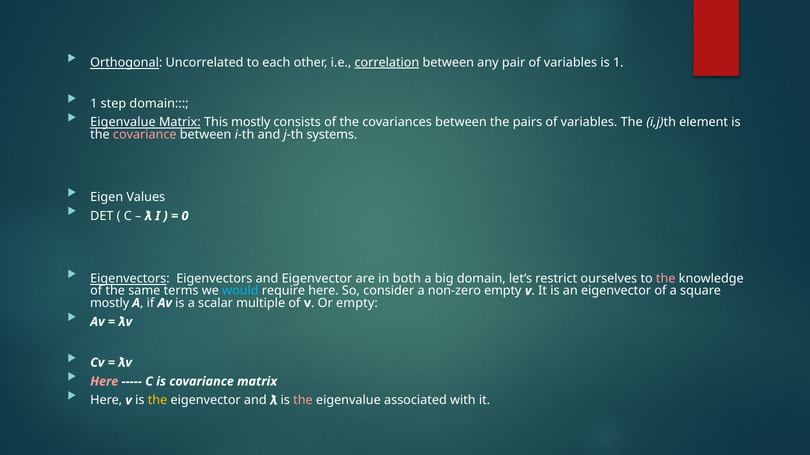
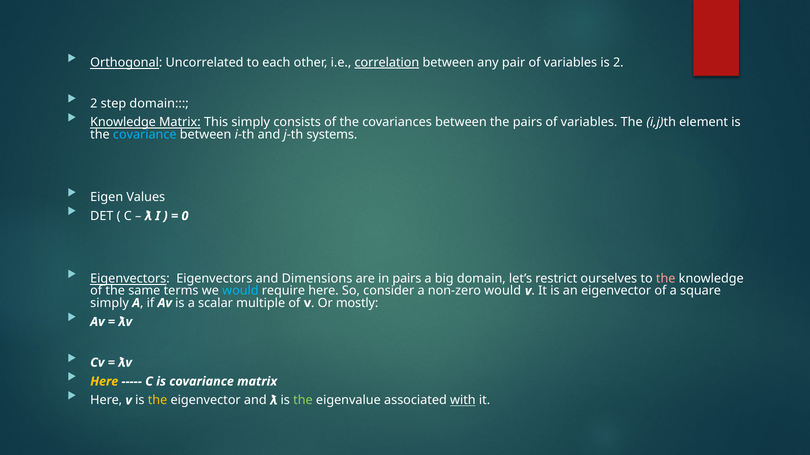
is 1: 1 -> 2 (618, 63)
1: 1 -> 2 (94, 104)
Eigenvalue: Eigenvalue -> Knowledge (123, 122)
This mostly: mostly -> simply (251, 122)
covariance colour: pink -> light blue (145, 135)
and Eigenvector: Eigenvector -> Dimensions (317, 279)
in both: both -> pairs (407, 279)
non-zero empty: empty -> would (503, 291)
mostly: mostly -> simply (110, 303)
Or empty: empty -> mostly (357, 303)
Here colour: pink -> yellow (104, 382)
the colour: pink -> light green (303, 401)
with underline: none -> present (463, 401)
